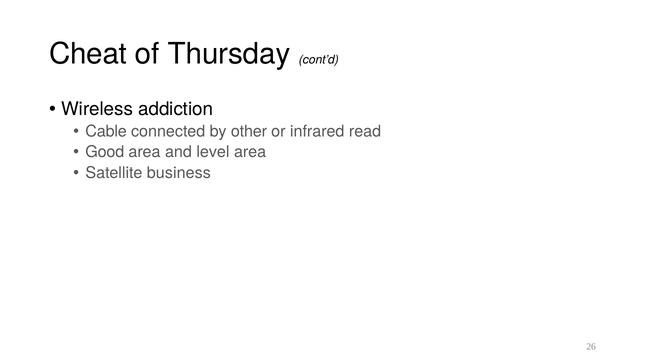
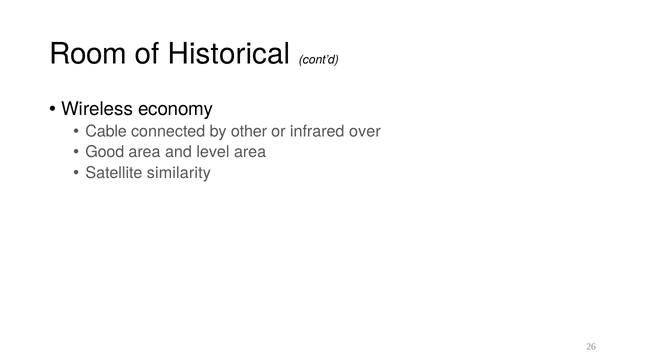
Cheat: Cheat -> Room (88, 54)
Thursday: Thursday -> Historical (229, 54)
addiction: addiction -> economy (176, 109)
read: read -> over (365, 131)
business: business -> similarity (179, 173)
